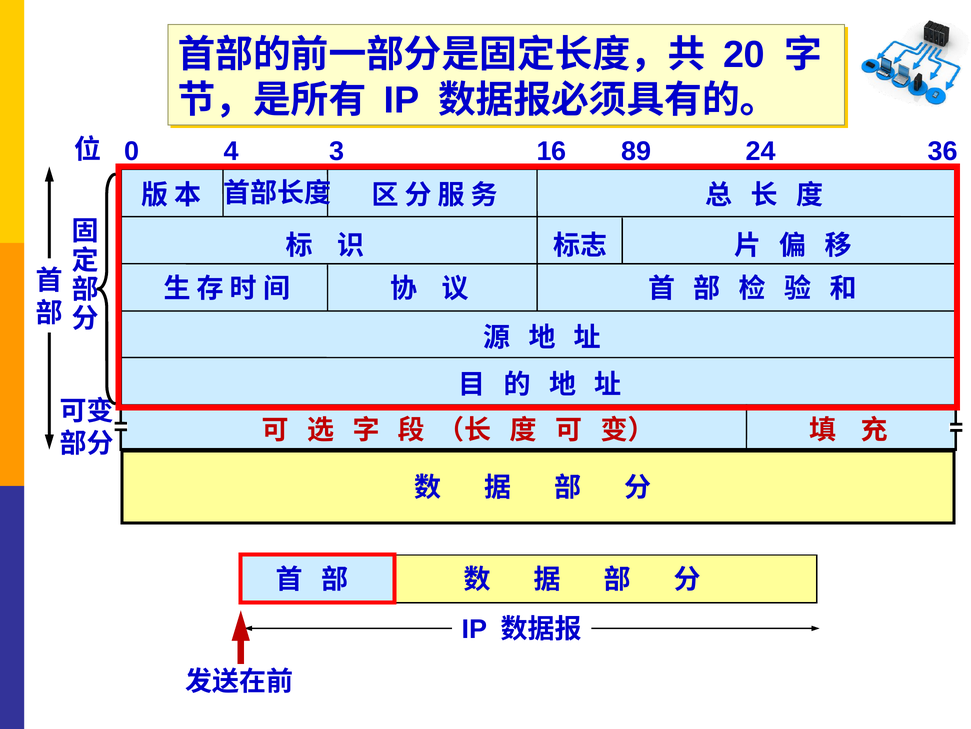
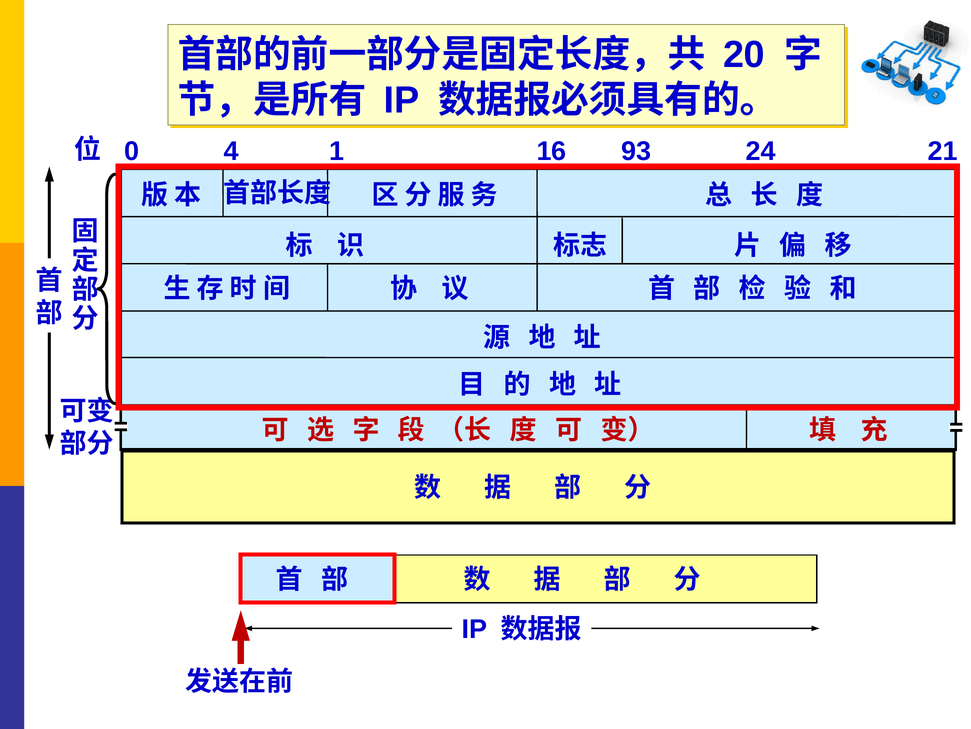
3: 3 -> 1 (337, 151)
89: 89 -> 93 (636, 151)
36: 36 -> 21 (943, 151)
